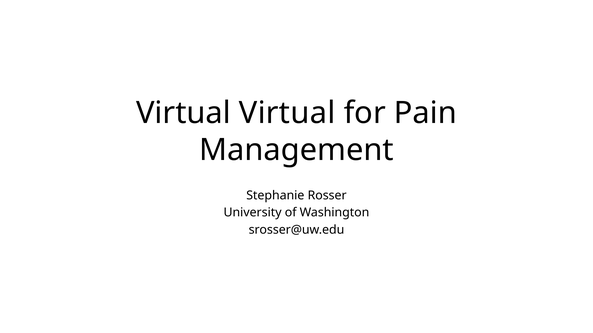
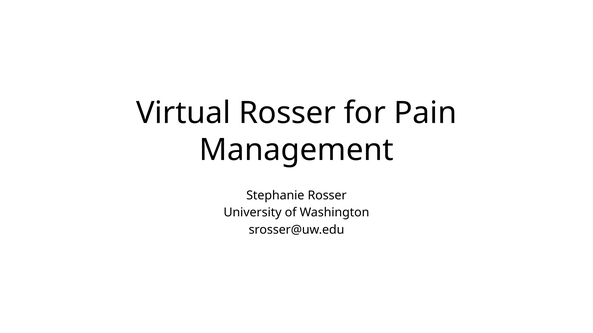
Virtual Virtual: Virtual -> Rosser (287, 113)
